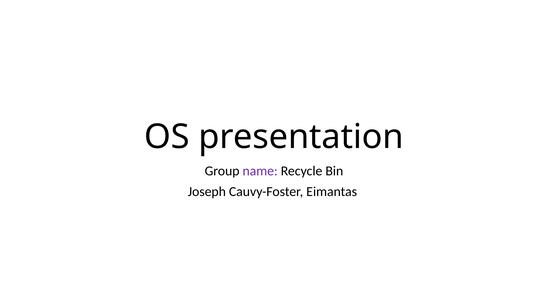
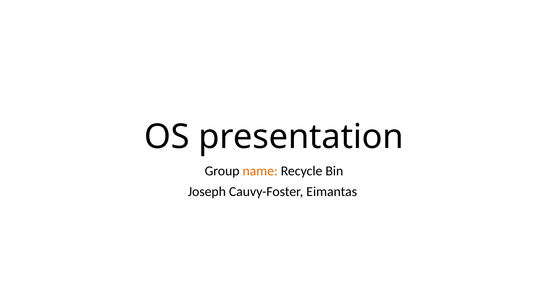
name colour: purple -> orange (260, 171)
